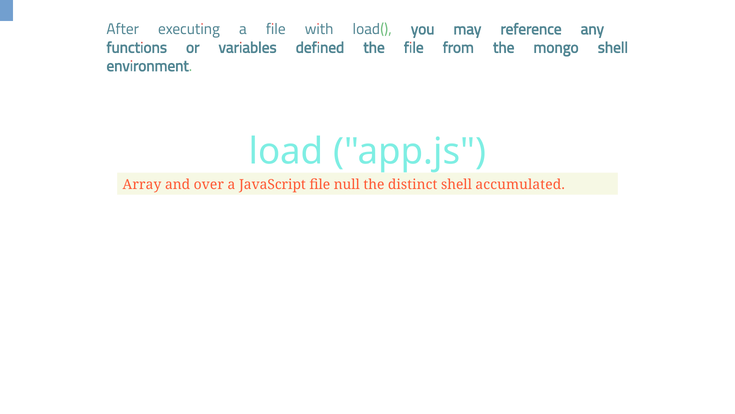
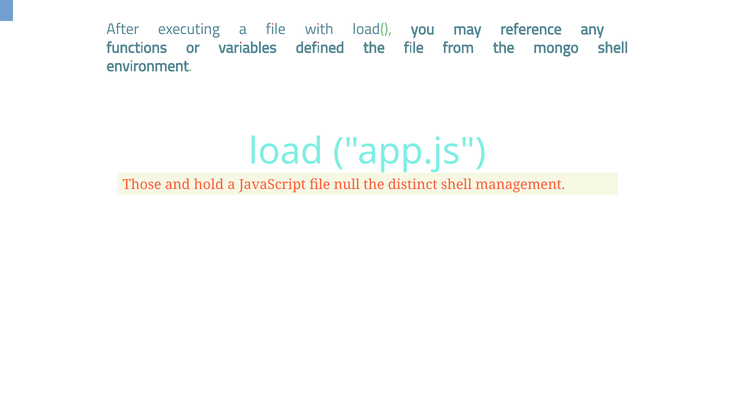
Array: Array -> Those (142, 184)
over: over -> hold (209, 184)
accumulated: accumulated -> management (520, 184)
